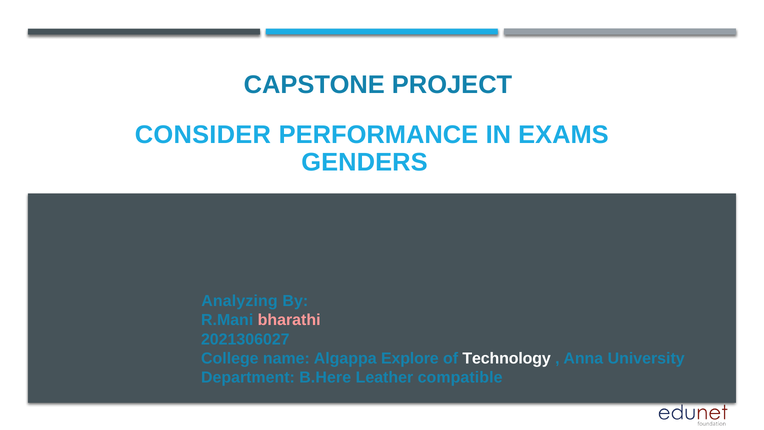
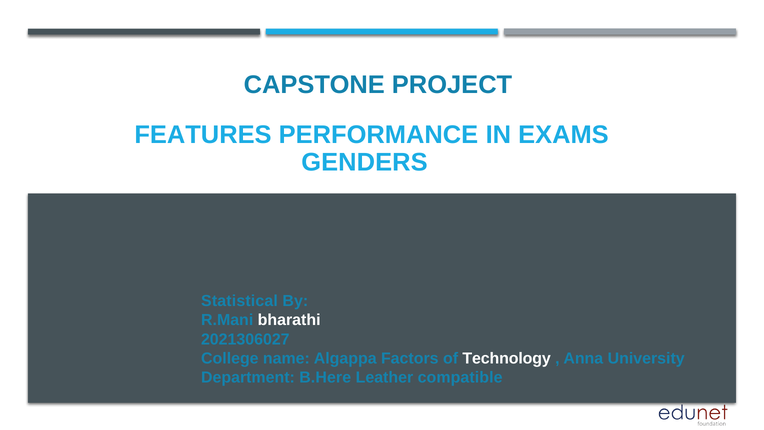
CONSIDER: CONSIDER -> FEATURES (203, 135)
Analyzing: Analyzing -> Statistical (239, 301)
bharathi colour: pink -> white (289, 320)
Explore: Explore -> Factors (410, 358)
